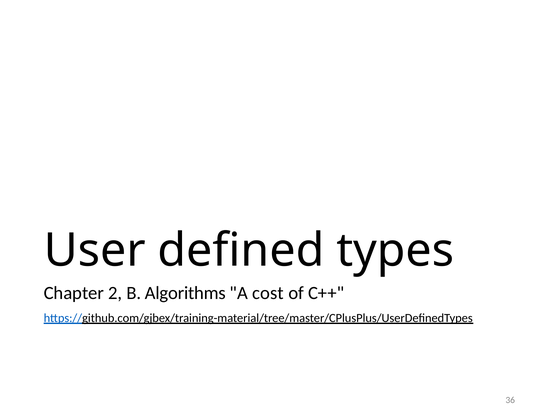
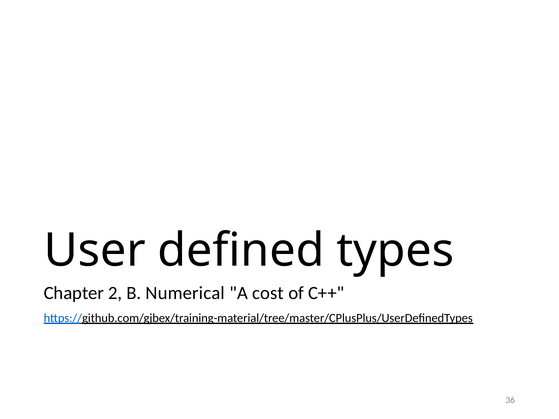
Algorithms: Algorithms -> Numerical (185, 293)
